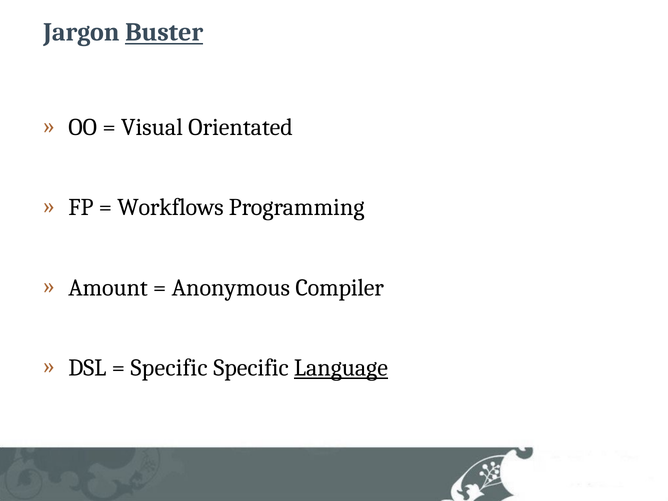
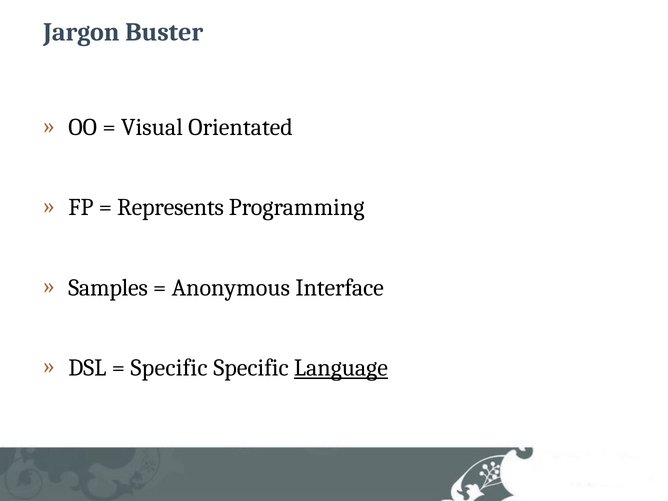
Buster underline: present -> none (164, 32)
Workflows: Workflows -> Represents (171, 208)
Amount: Amount -> Samples (108, 288)
Compiler: Compiler -> Interface (340, 288)
